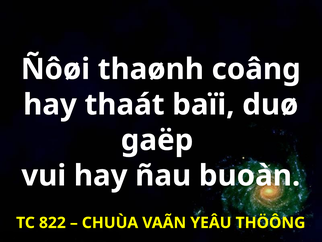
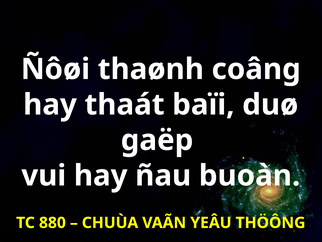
822: 822 -> 880 (52, 222)
